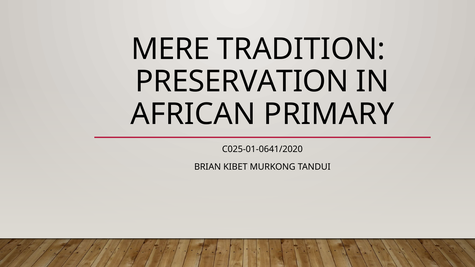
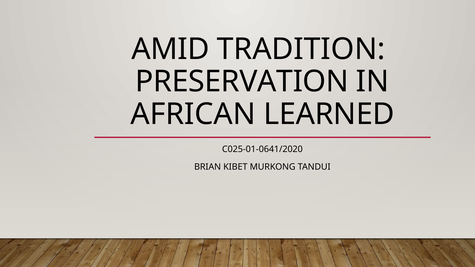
MERE: MERE -> AMID (170, 49)
PRIMARY: PRIMARY -> LEARNED (329, 114)
